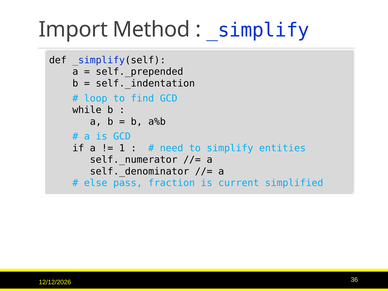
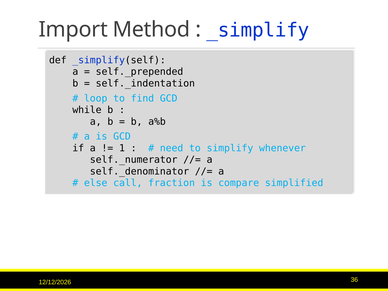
entities: entities -> whenever (282, 148)
pass: pass -> call (128, 183)
current: current -> compare (239, 183)
